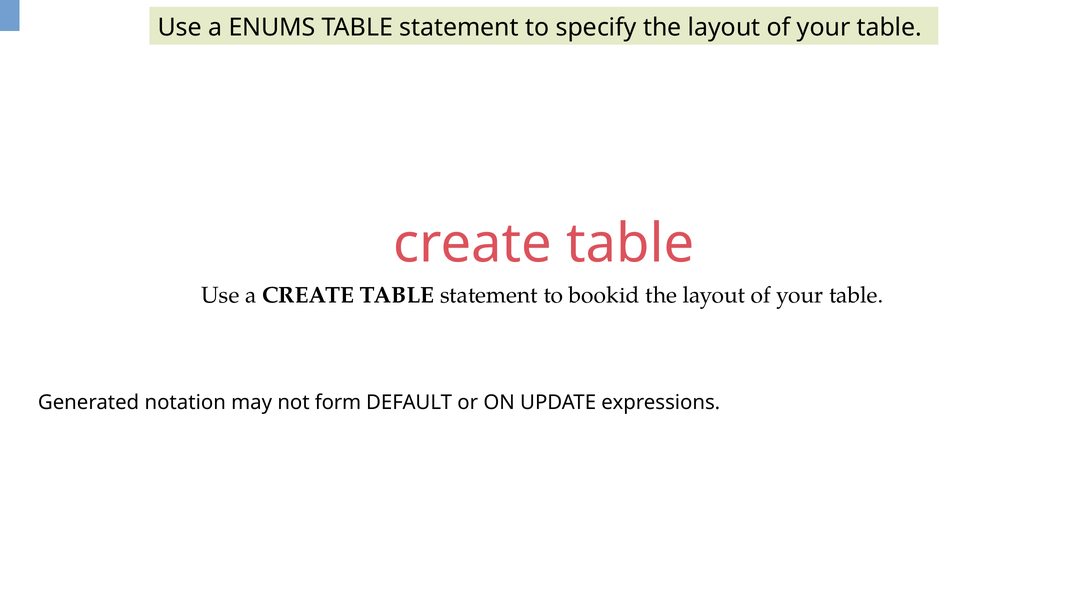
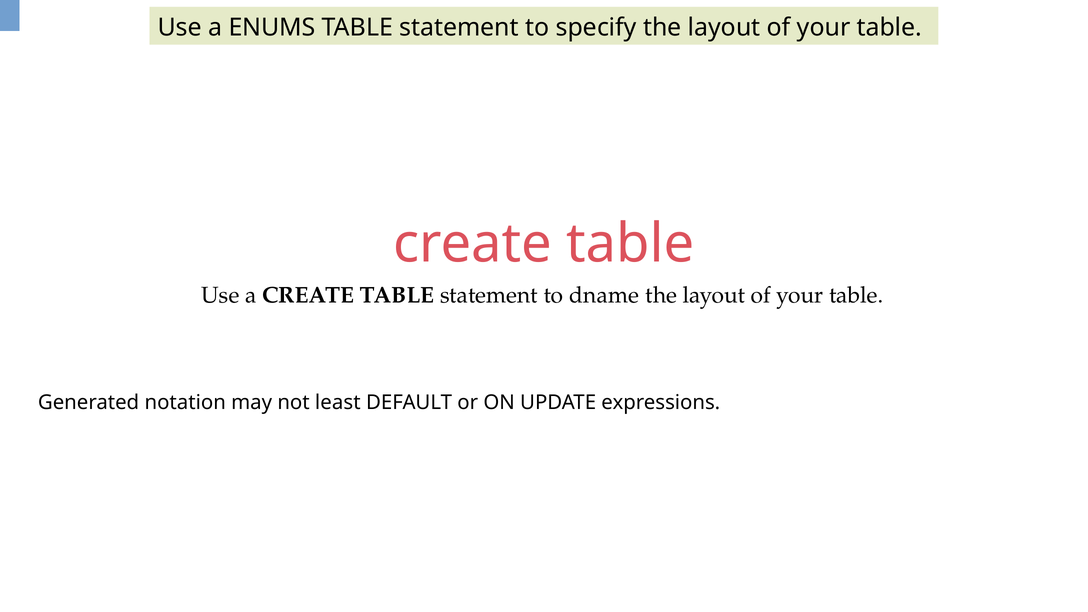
bookid: bookid -> dname (604, 295)
form: form -> least (338, 403)
